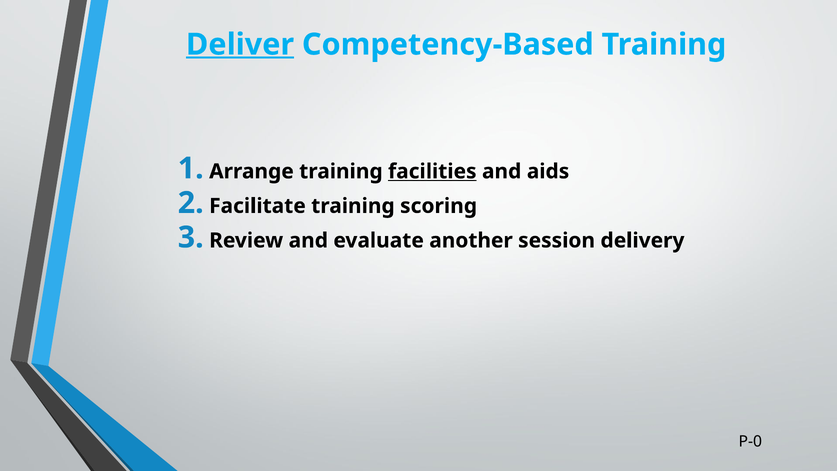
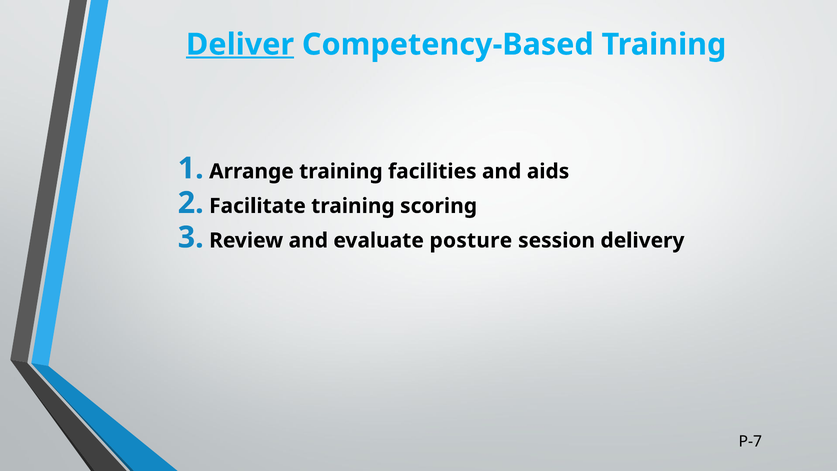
facilities underline: present -> none (432, 171)
another: another -> posture (471, 240)
P-0: P-0 -> P-7 (750, 441)
